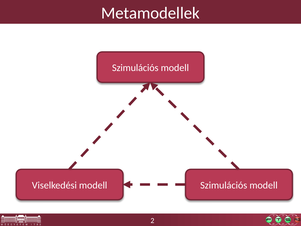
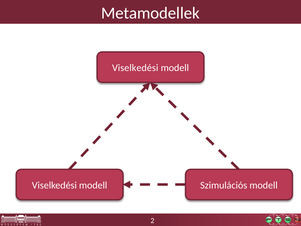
Szimulációs: Szimulációs -> Viselkedési (135, 68)
